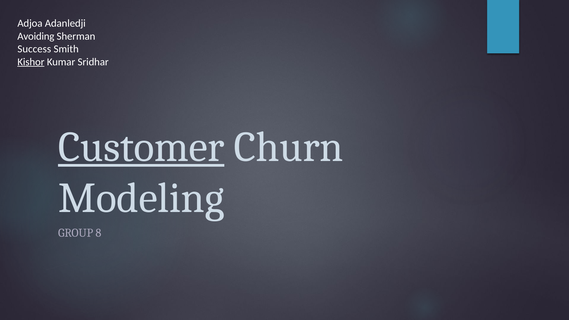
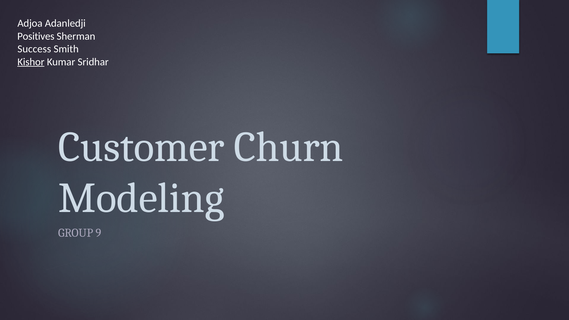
Avoiding: Avoiding -> Positives (36, 36)
Customer underline: present -> none (141, 147)
8: 8 -> 9 (98, 233)
